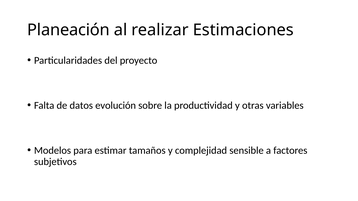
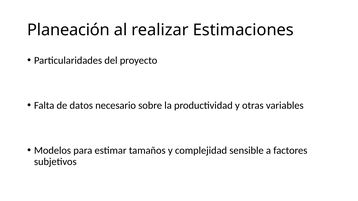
evolución: evolución -> necesario (116, 106)
